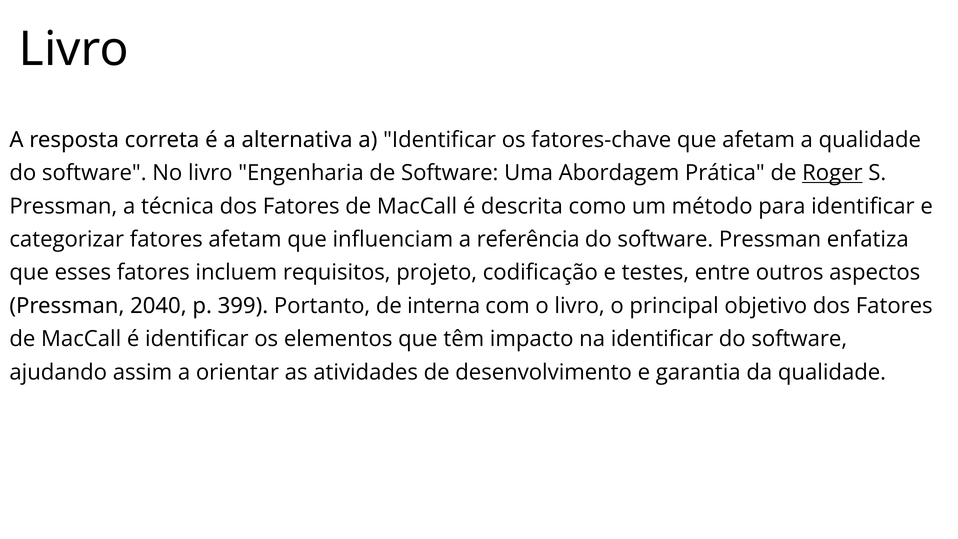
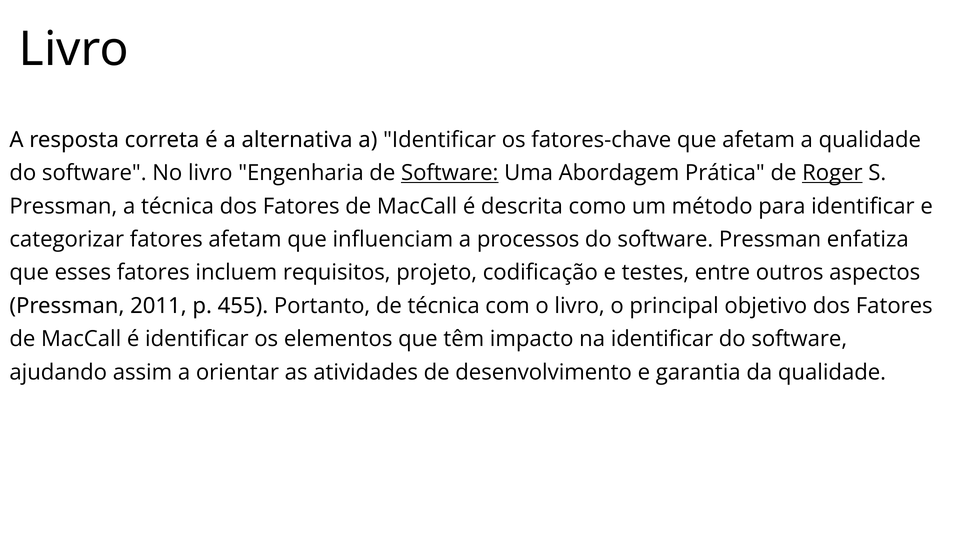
Software underline: none -> present (450, 173)
referência: referência -> processos (528, 239)
2040: 2040 -> 2011 (158, 306)
399: 399 -> 455 (243, 306)
de interna: interna -> técnica (444, 306)
